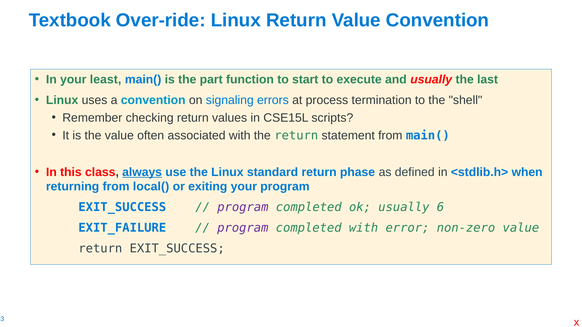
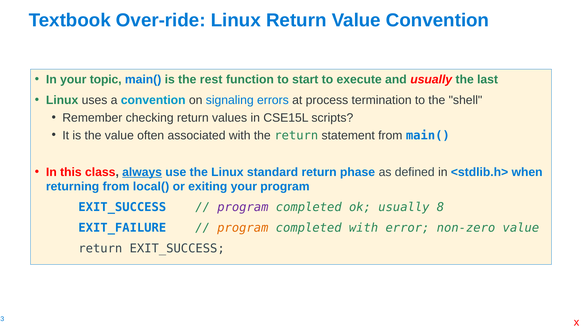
least: least -> topic (106, 80)
part: part -> rest (211, 80)
6: 6 -> 8 (440, 207)
program colour: purple -> orange (243, 228)
